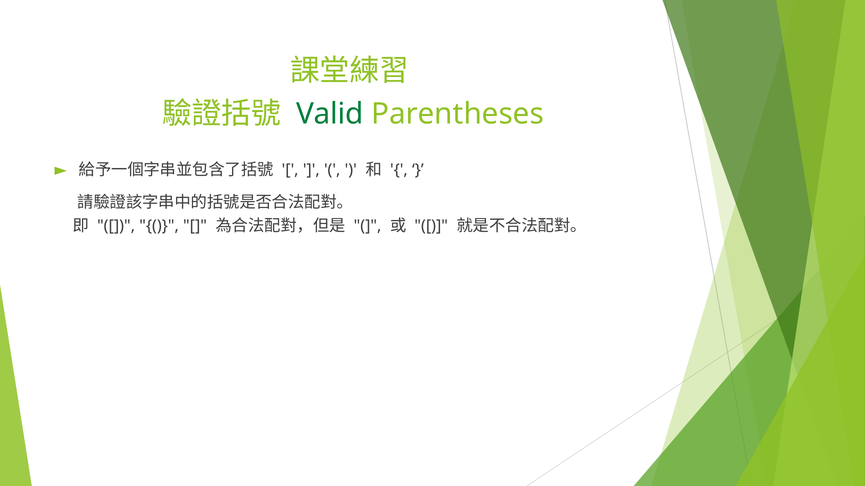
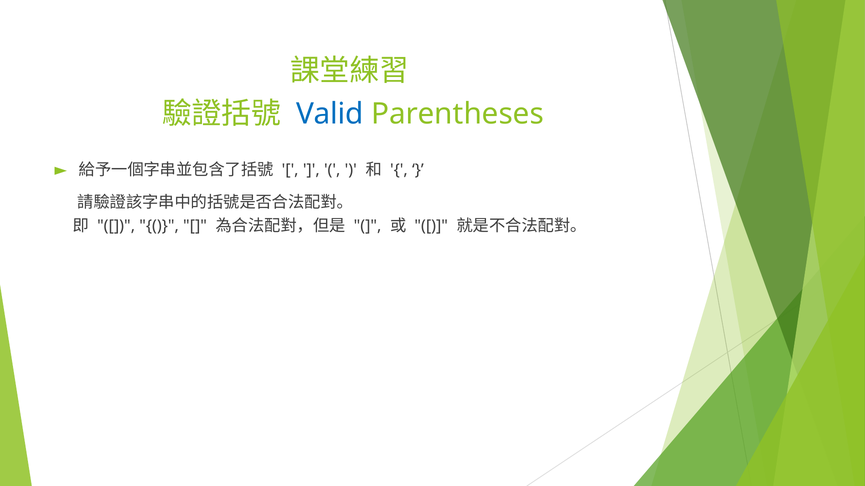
Valid colour: green -> blue (330, 114)
